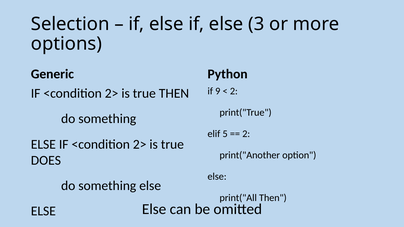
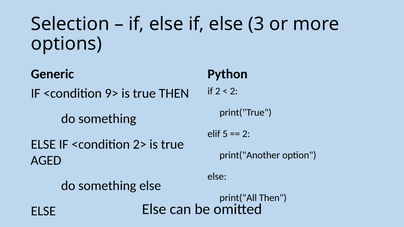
if 9: 9 -> 2 (218, 91)
2>: 2> -> 9> (112, 94)
DOES: DOES -> AGED (46, 161)
